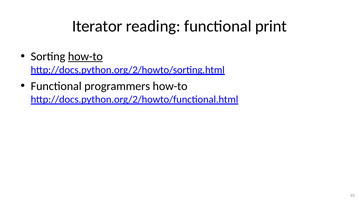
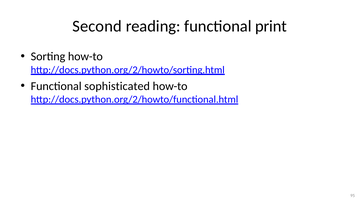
Iterator: Iterator -> Second (97, 26)
how-to underline: present -> none (85, 56)
programmers: programmers -> sophisticated (117, 86)
